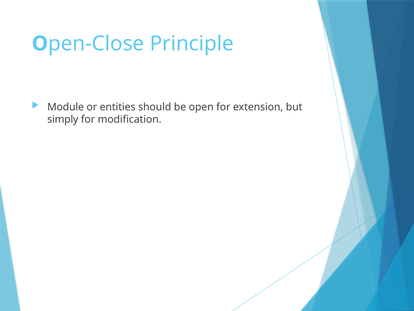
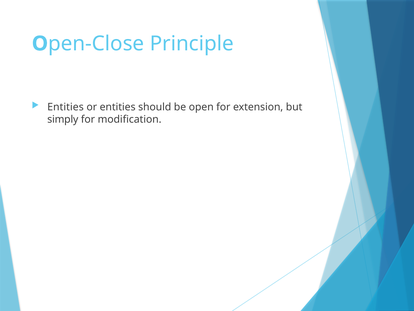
Module: Module -> Entities (65, 107)
